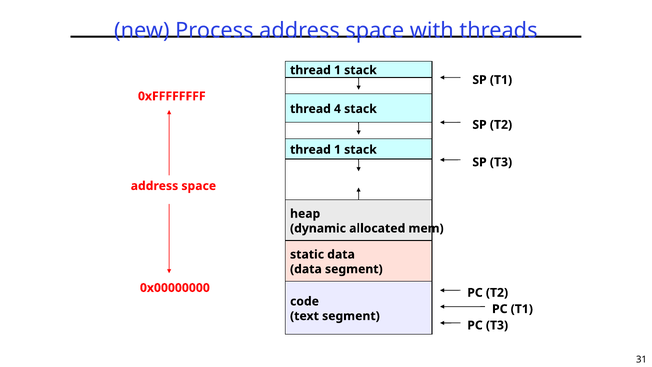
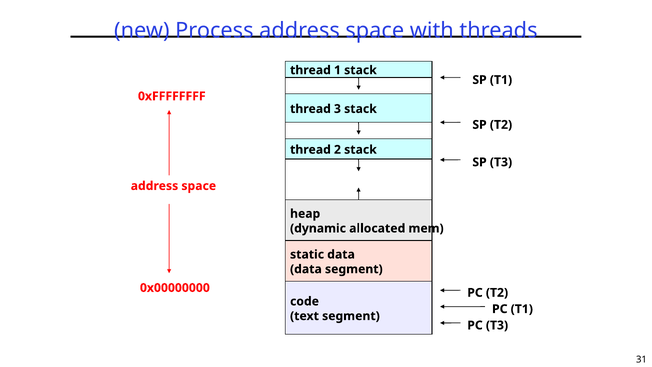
4: 4 -> 3 (337, 109)
1: 1 -> 2 (337, 150)
